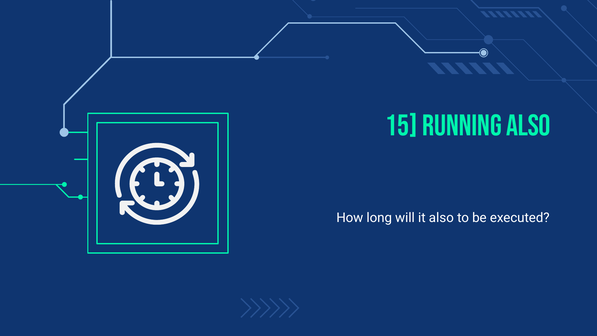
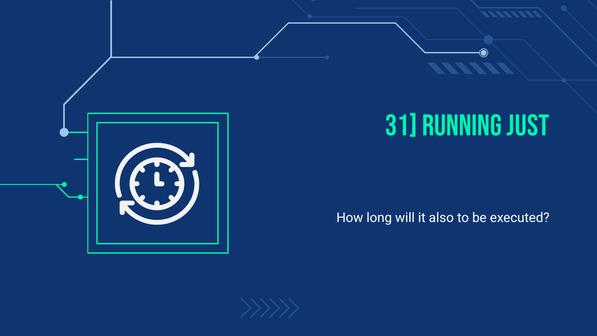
15: 15 -> 31 (401, 126)
running also: also -> just (528, 126)
